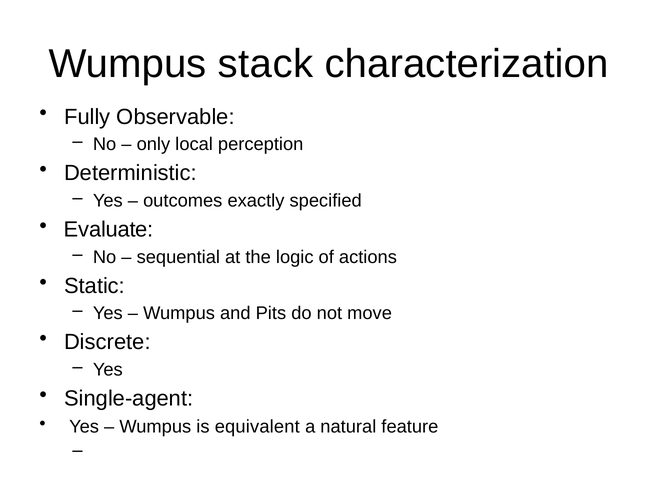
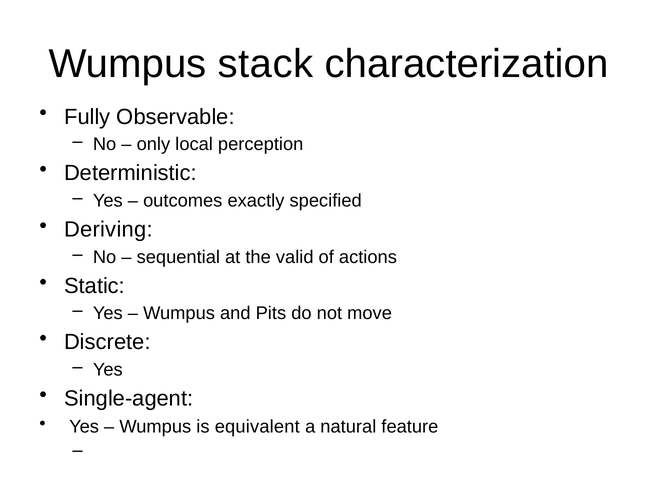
Evaluate: Evaluate -> Deriving (108, 229)
logic: logic -> valid (295, 257)
